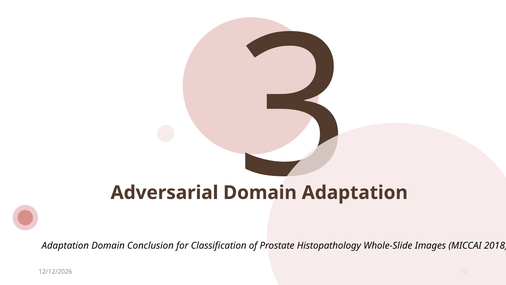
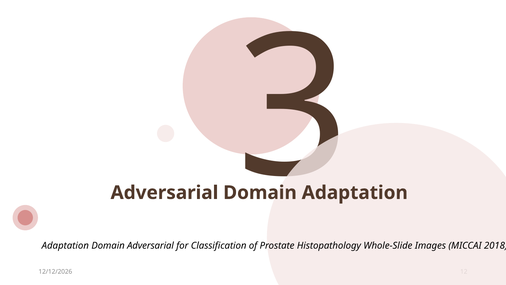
Domain Conclusion: Conclusion -> Adversarial (150, 245)
